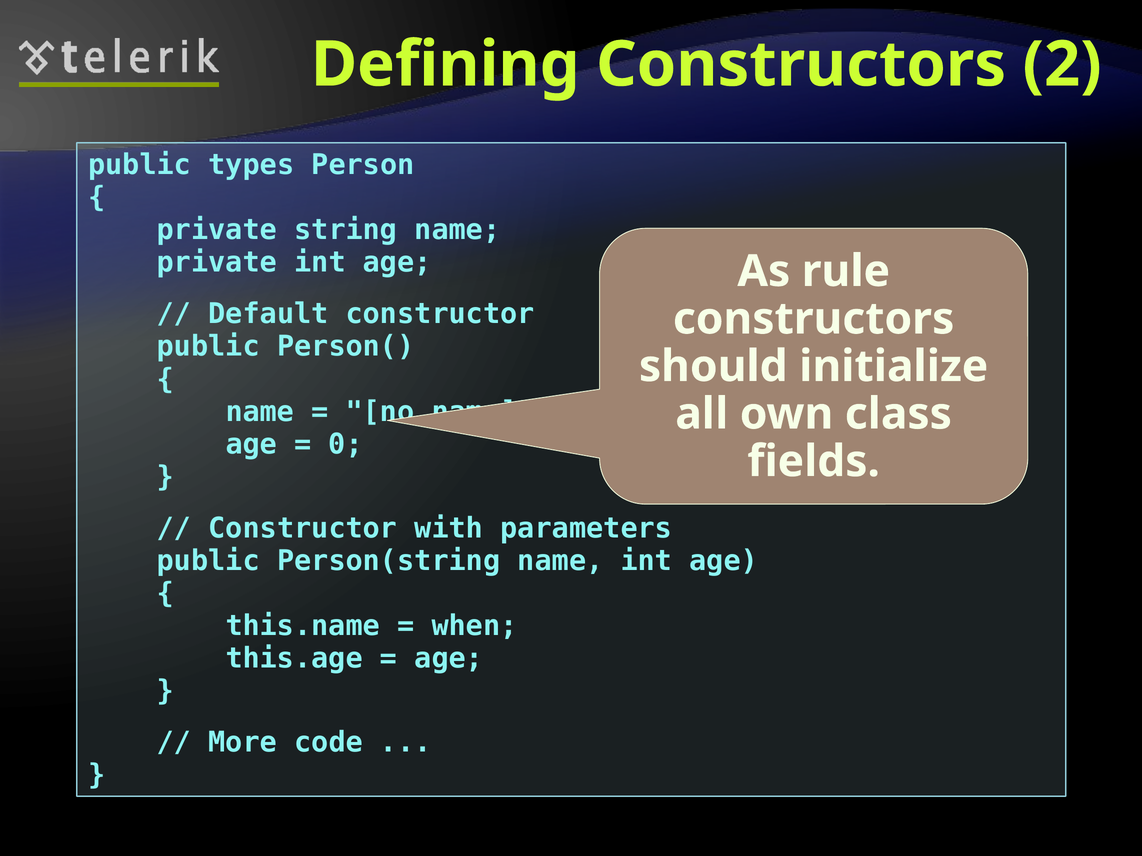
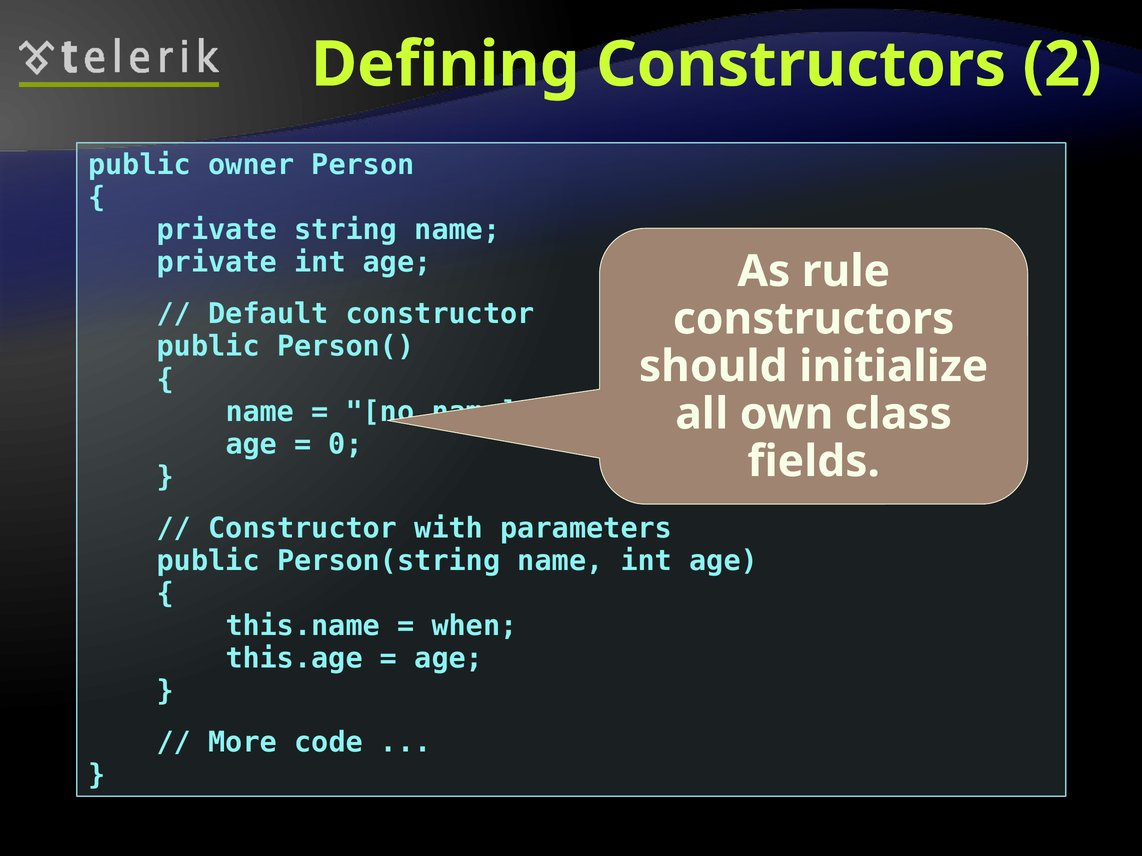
types: types -> owner (251, 165)
